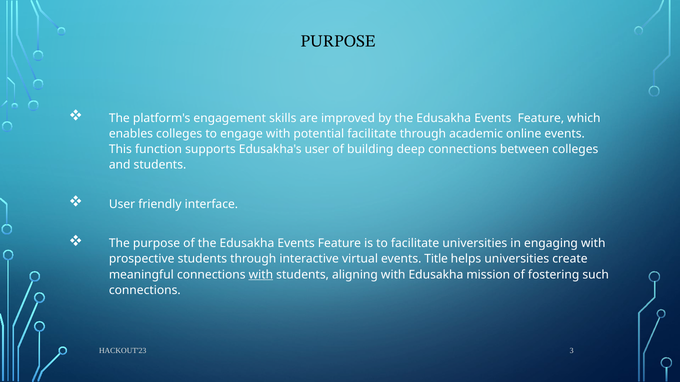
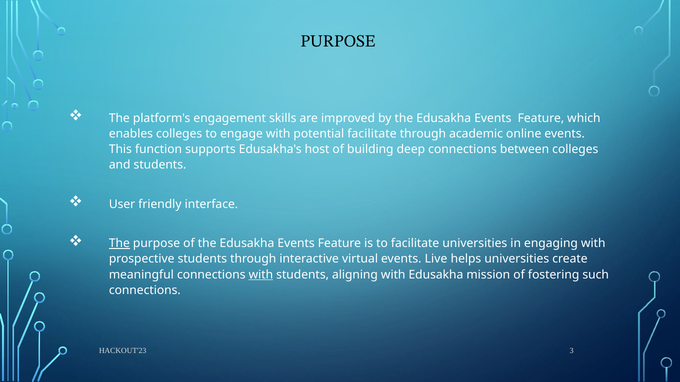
Edusakha's user: user -> host (317, 150)
The underline: none -> present (119, 244)
Title: Title -> Live (436, 259)
